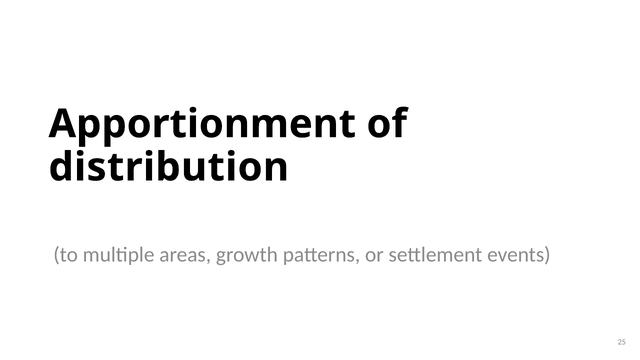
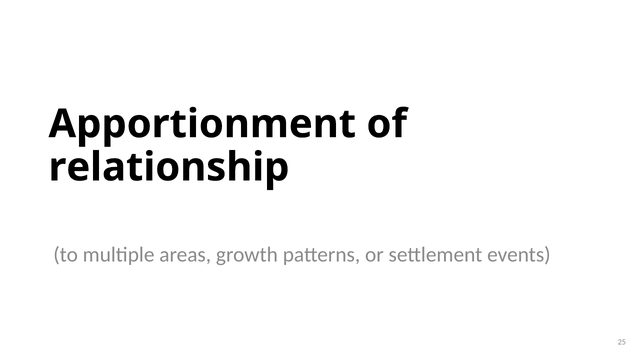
distribution: distribution -> relationship (169, 167)
